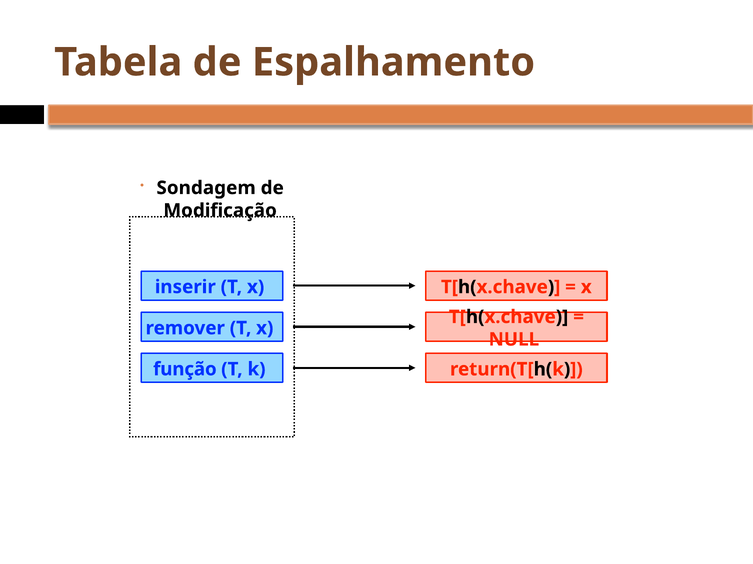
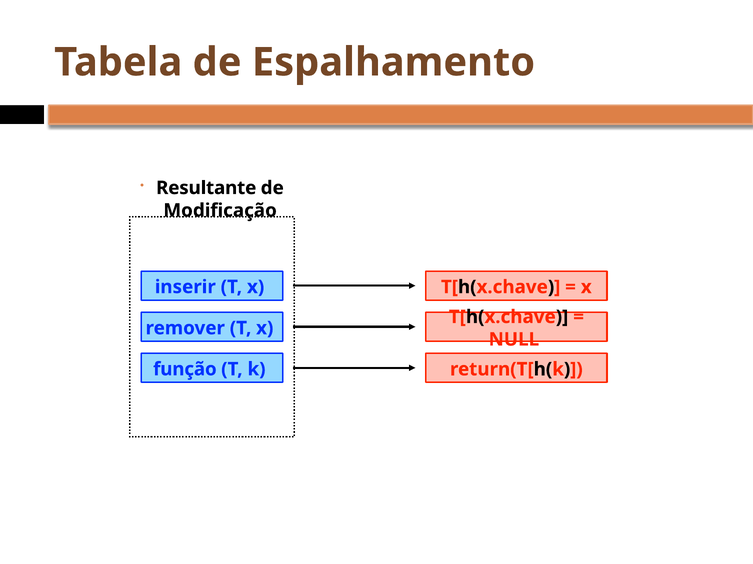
Sondagem: Sondagem -> Resultante (206, 188)
